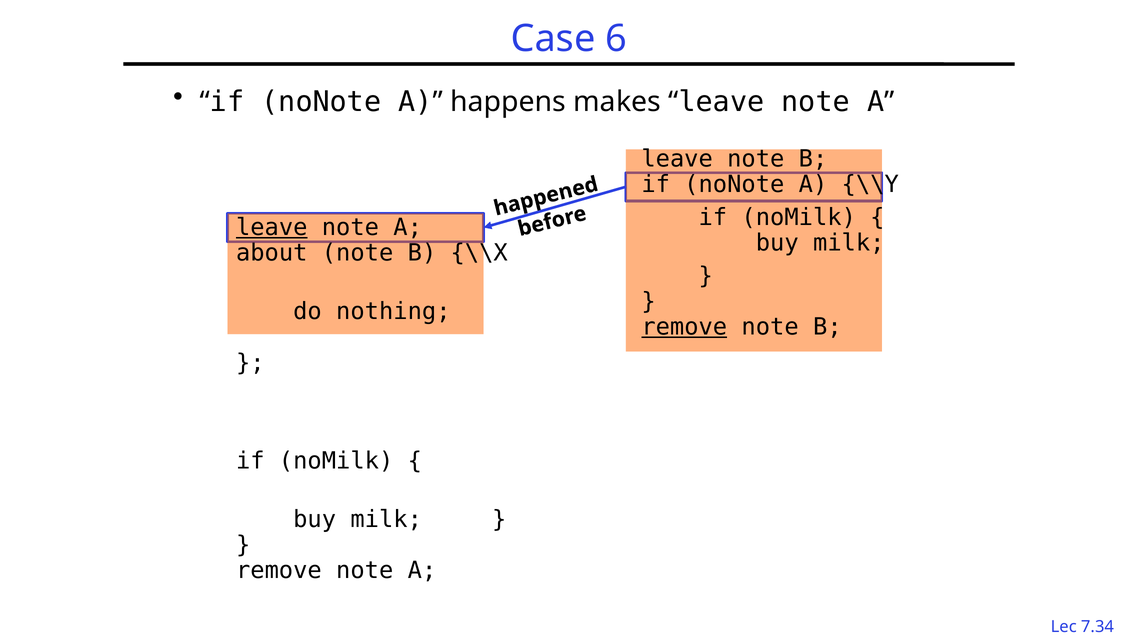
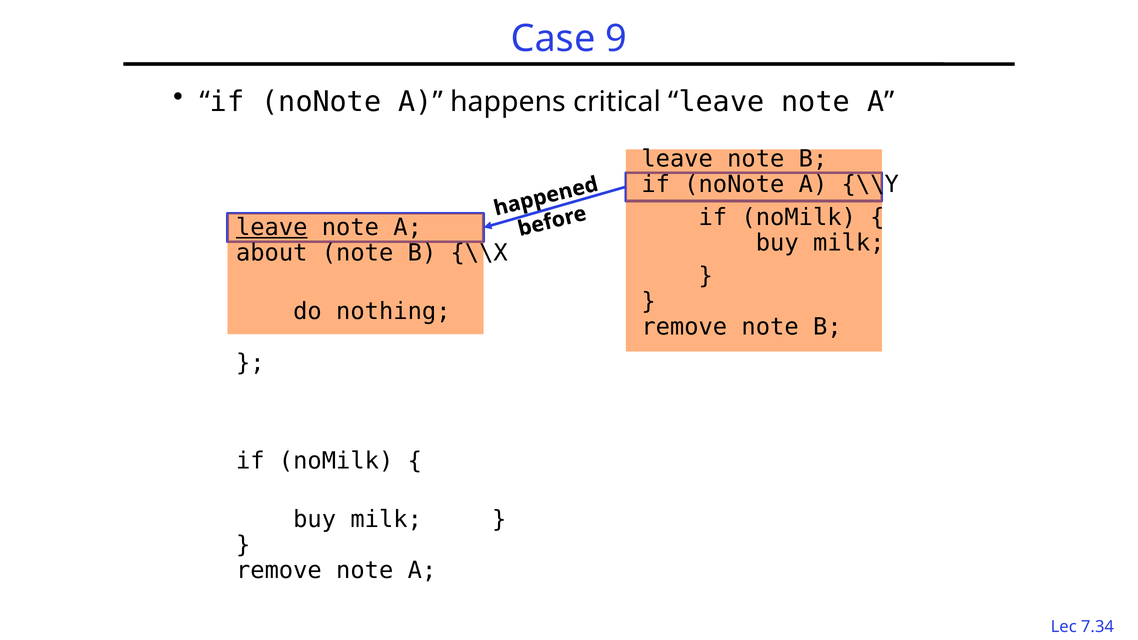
6: 6 -> 9 (616, 39)
makes: makes -> critical (617, 102)
remove underline: present -> none (684, 327)
